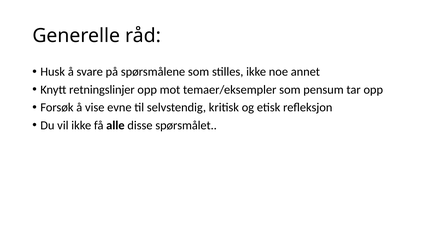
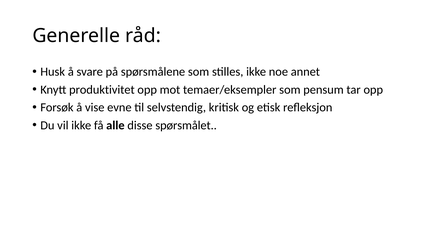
retningslinjer: retningslinjer -> produktivitet (102, 90)
